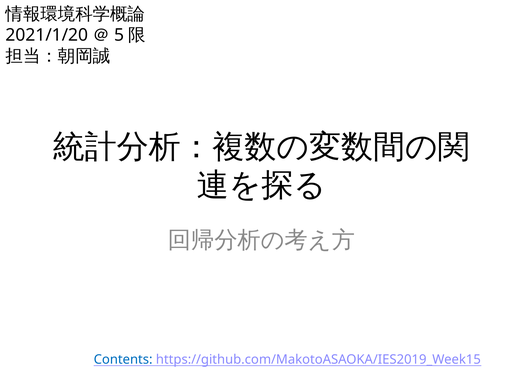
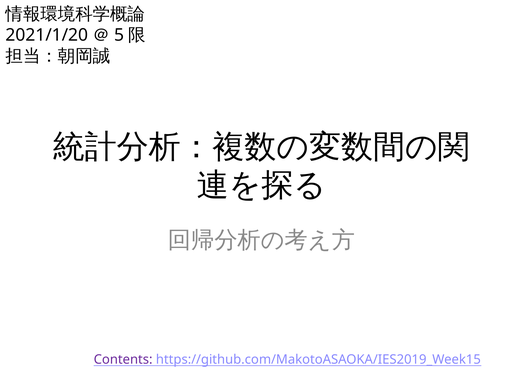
Contents colour: blue -> purple (123, 360)
